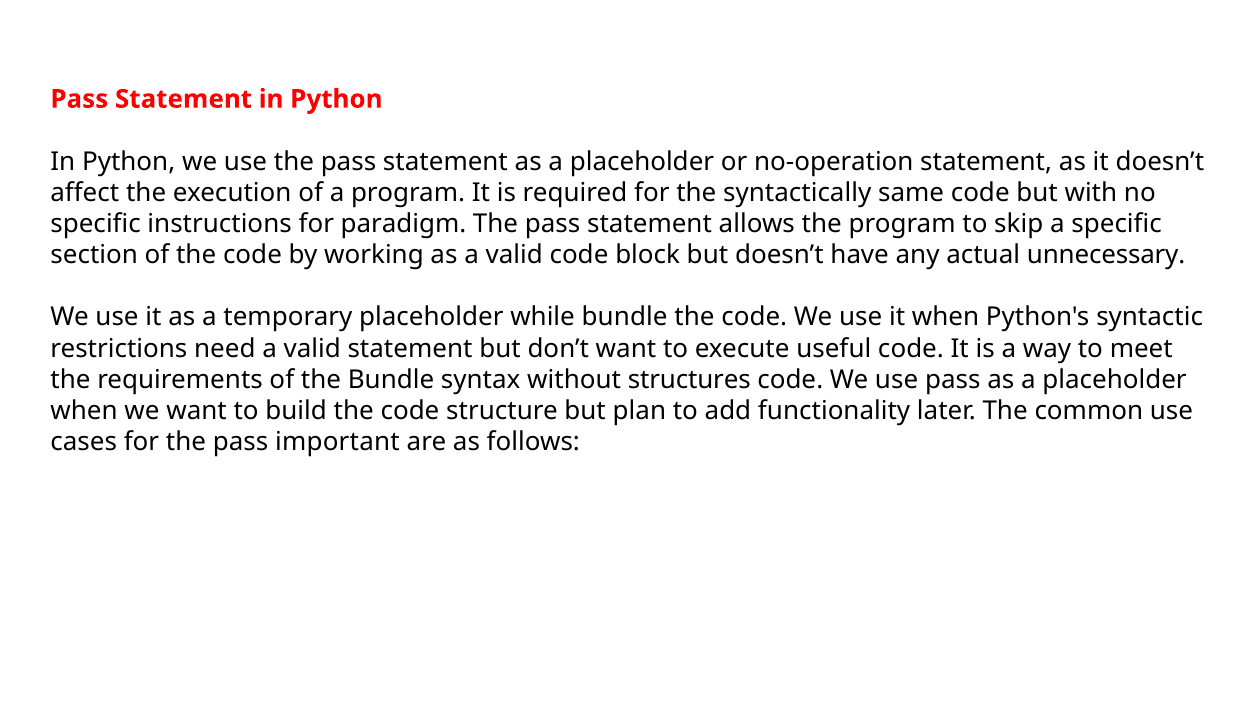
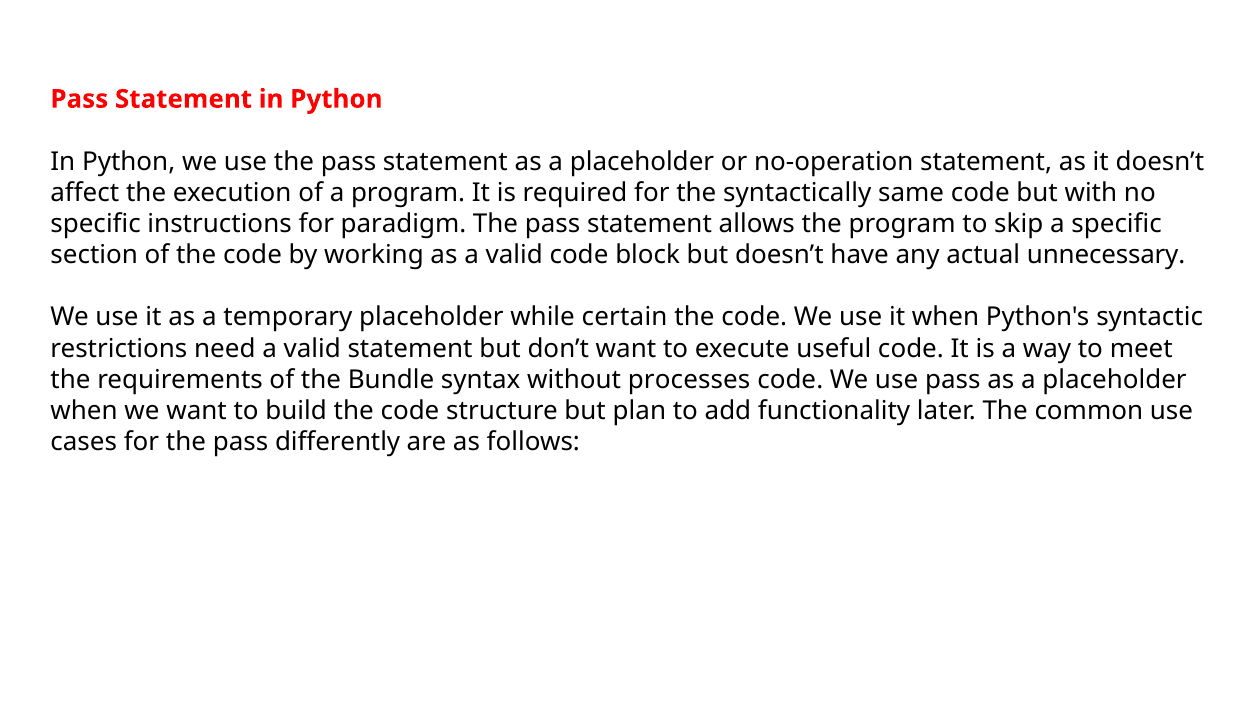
while bundle: bundle -> certain (625, 317)
structures: structures -> processes (689, 380)
important: important -> differently (338, 442)
